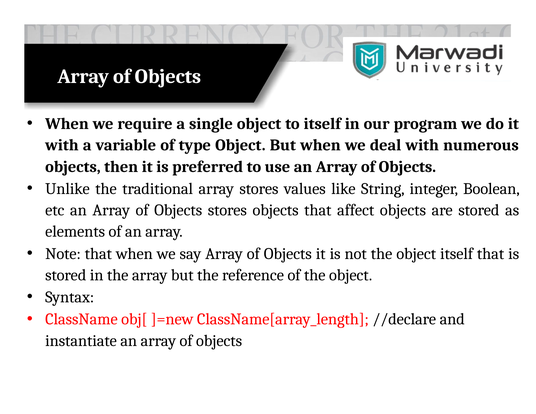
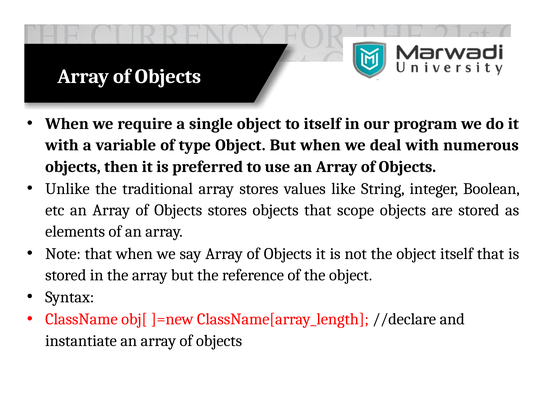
affect: affect -> scope (356, 210)
